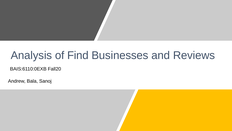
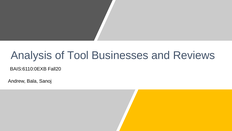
Find: Find -> Tool (78, 55)
